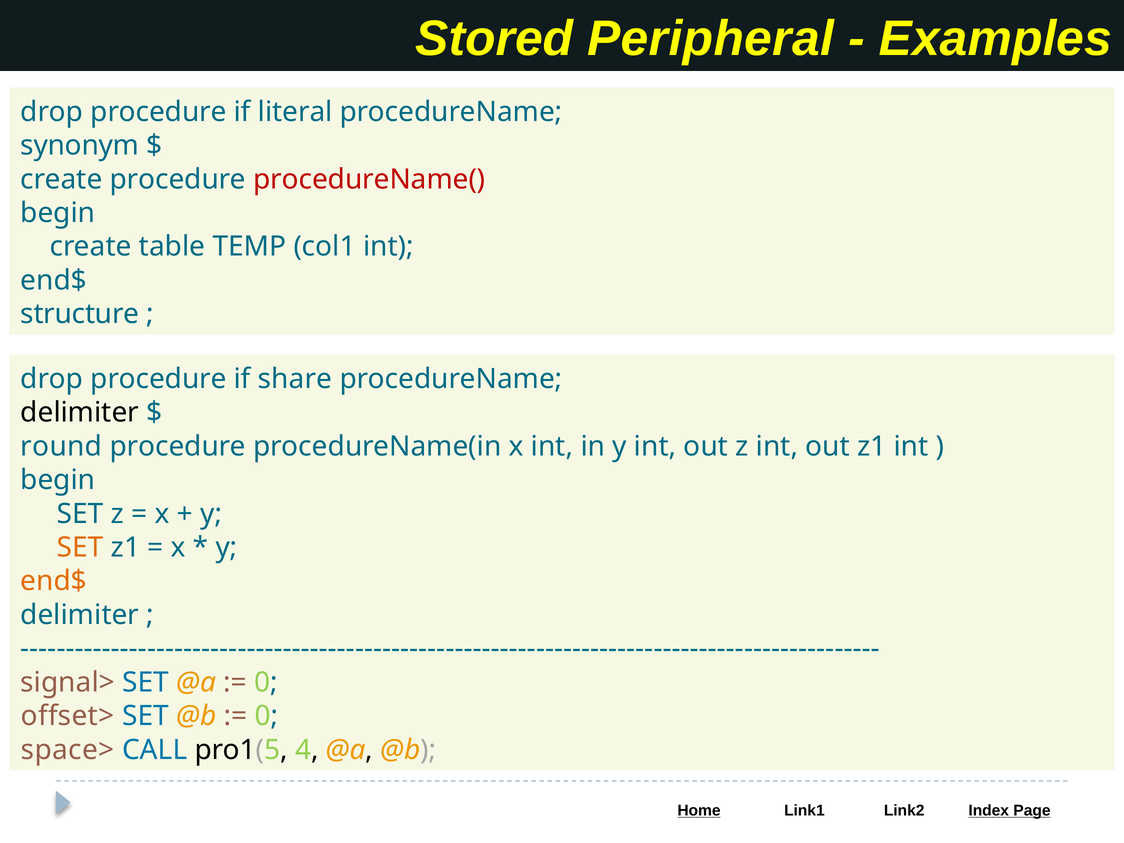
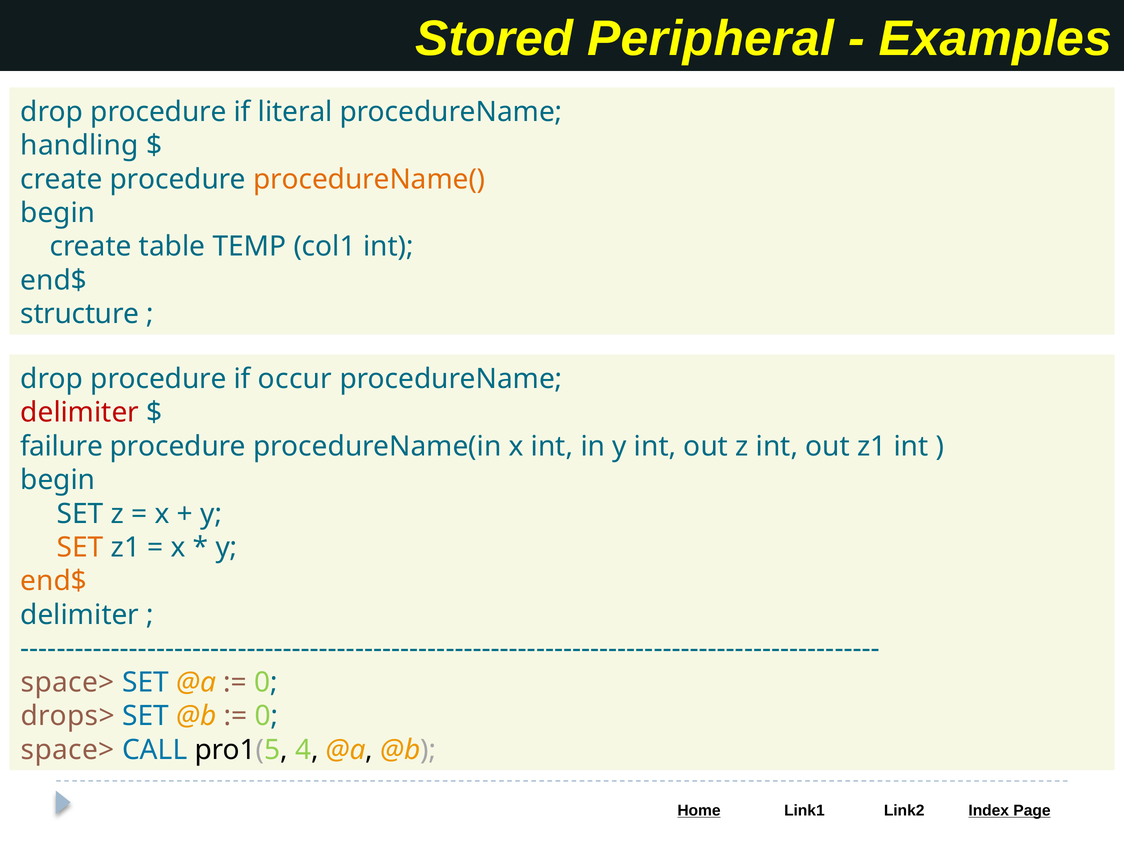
synonym: synonym -> handling (80, 146)
procedureName( colour: red -> orange (369, 179)
share: share -> occur (295, 379)
delimiter colour: black -> red (80, 413)
round: round -> failure (62, 446)
signal>: signal> -> space> (68, 682)
offset>: offset> -> drops> (68, 716)
